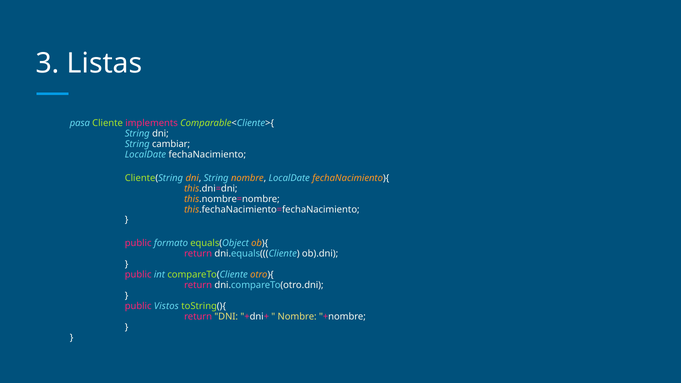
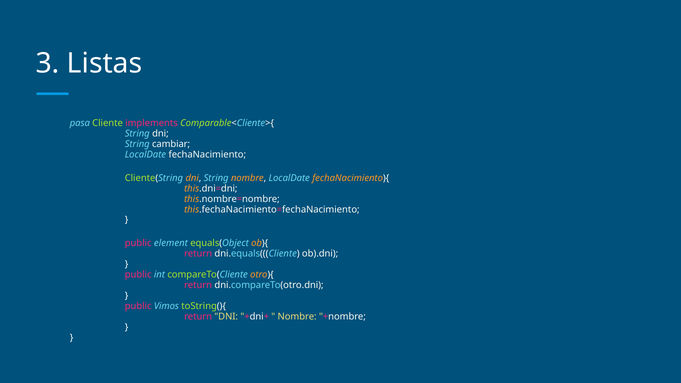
formato: formato -> element (171, 243)
Vistos: Vistos -> Vimos (166, 306)
